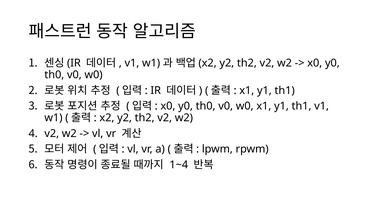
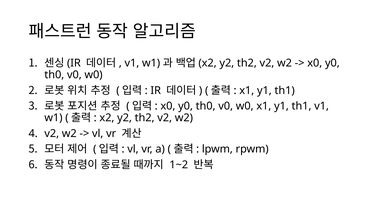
1~4: 1~4 -> 1~2 (179, 165)
